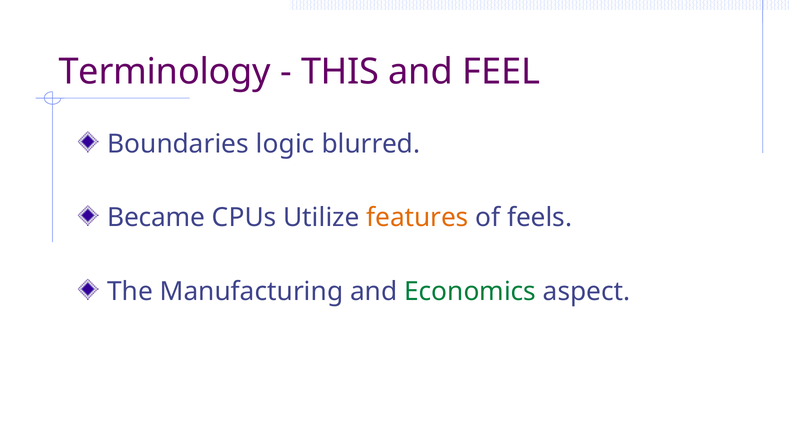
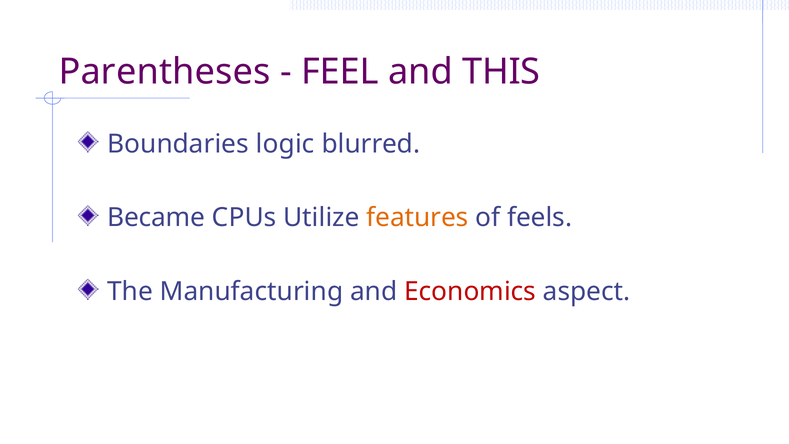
Terminology: Terminology -> Parentheses (165, 72)
THIS: THIS -> FEEL (340, 72)
FEEL: FEEL -> THIS (501, 72)
Economics colour: green -> red (470, 291)
